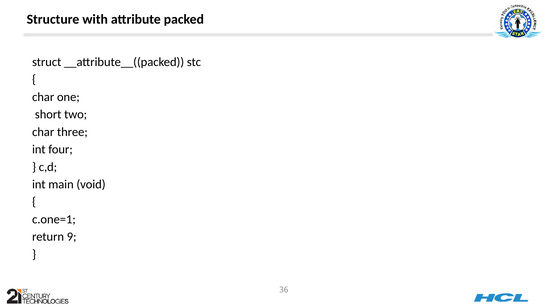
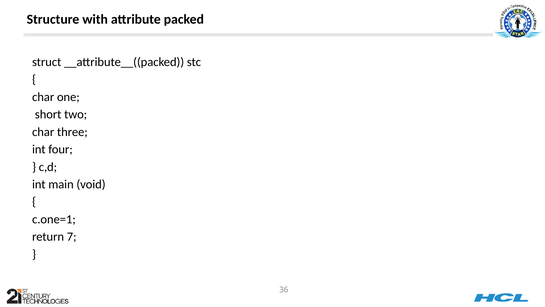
9: 9 -> 7 (72, 237)
